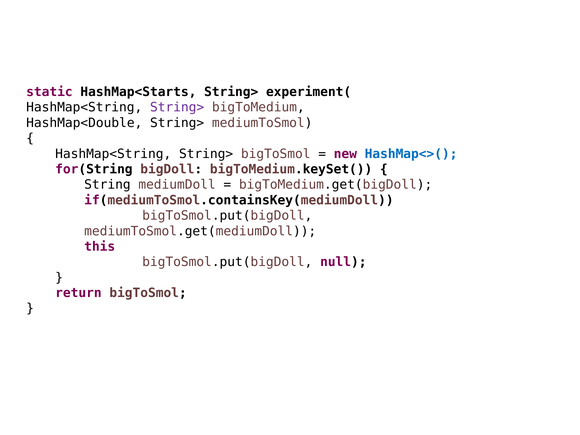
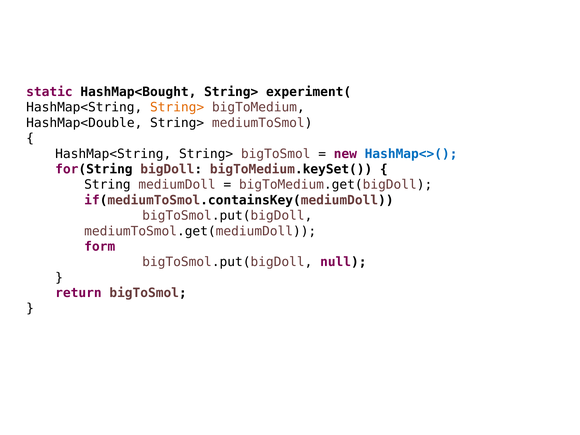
HashMap<Starts: HashMap<Starts -> HashMap<Bought (138, 92)
String> colour: purple -> orange (177, 107)
this: this -> form (100, 247)
